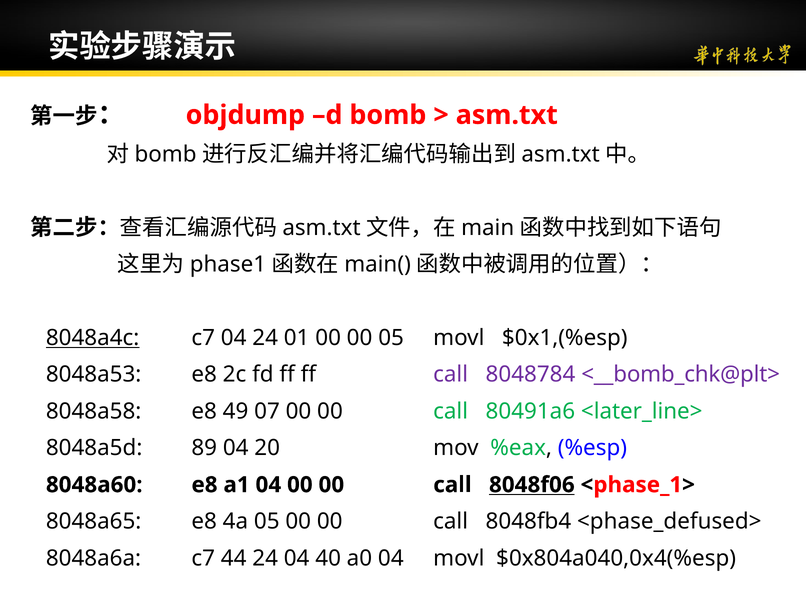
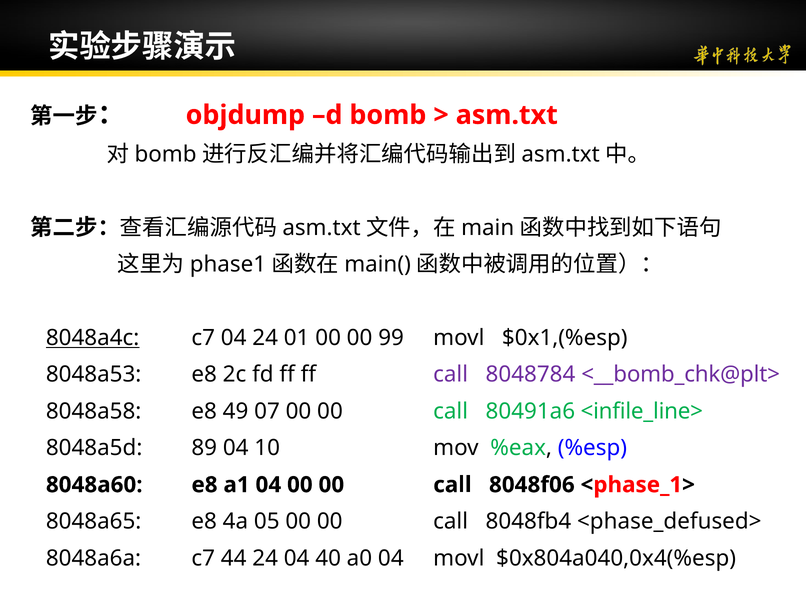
00 05: 05 -> 99 (391, 338)
<later_line>: <later_line> -> <infile_line> (642, 411)
20: 20 -> 10 (267, 448)
8048f06 underline: present -> none (532, 484)
